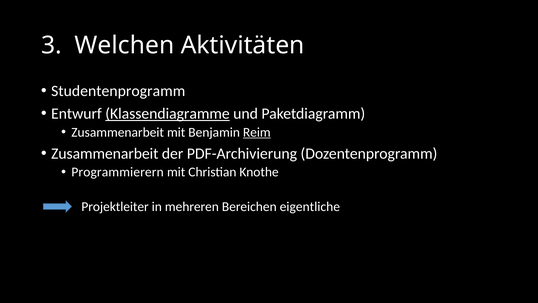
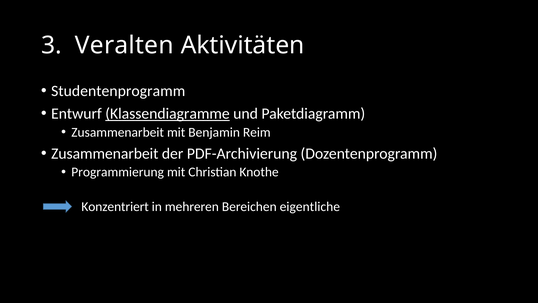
Welchen: Welchen -> Veralten (124, 45)
Reim underline: present -> none (257, 132)
Programmierern: Programmierern -> Programmierung (118, 172)
Projektleiter: Projektleiter -> Konzentriert (115, 207)
